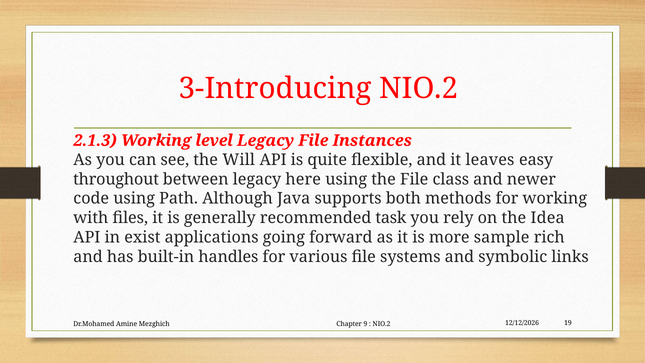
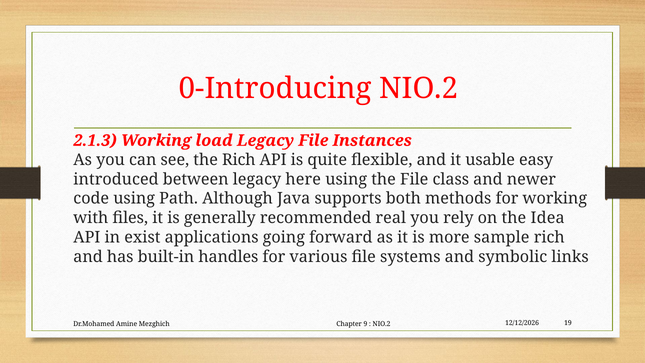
3-Introducing: 3-Introducing -> 0-Introducing (275, 89)
level: level -> load (214, 140)
the Will: Will -> Rich (239, 160)
leaves: leaves -> usable (490, 160)
throughout: throughout -> introduced (116, 179)
task: task -> real (391, 218)
